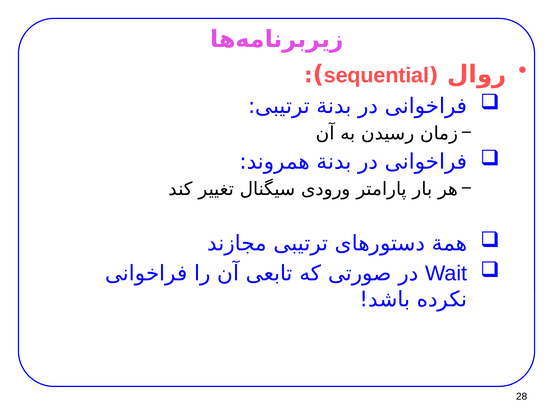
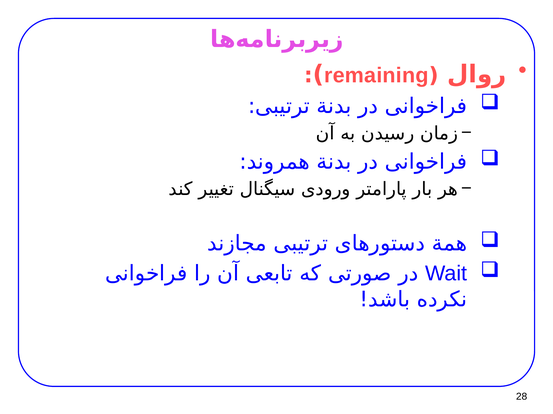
sequential: sequential -> remaining (376, 75)
